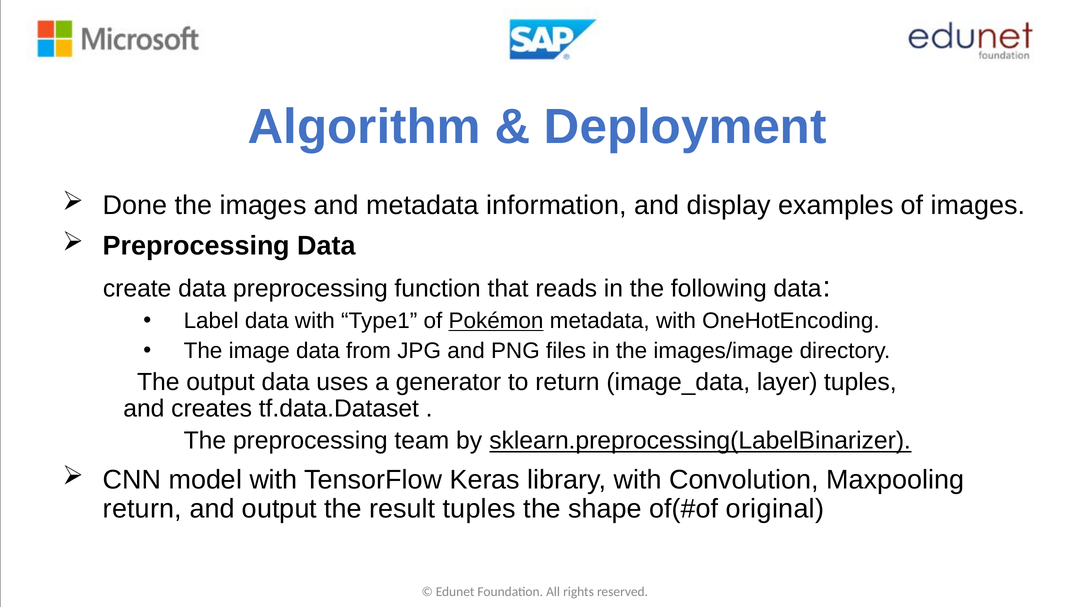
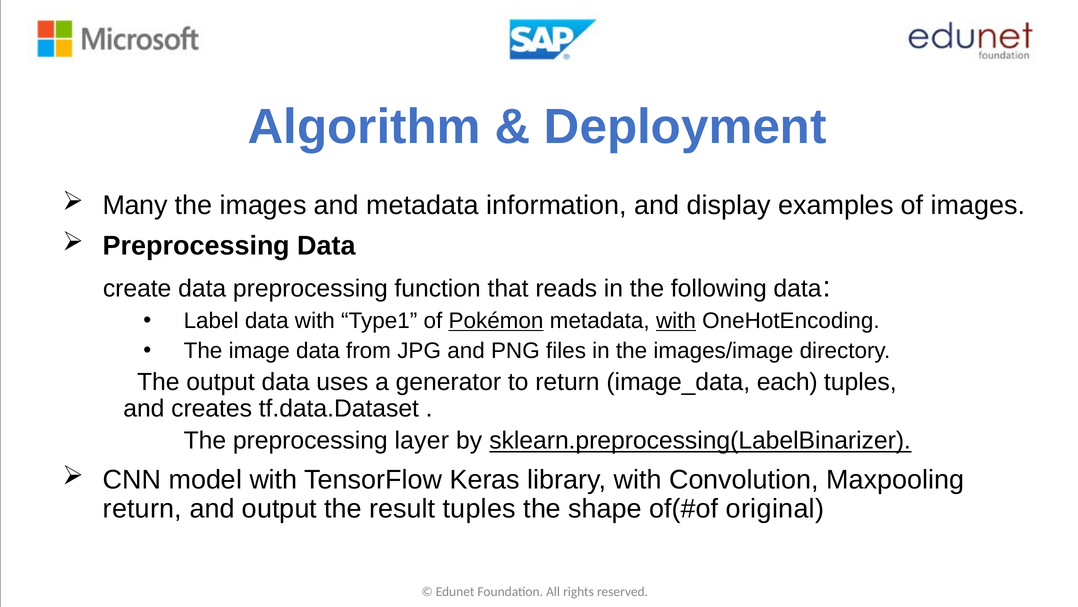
Done: Done -> Many (135, 205)
with underline: none -> present (676, 321)
layer: layer -> each (787, 381)
team: team -> layer (422, 440)
